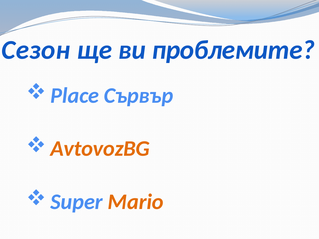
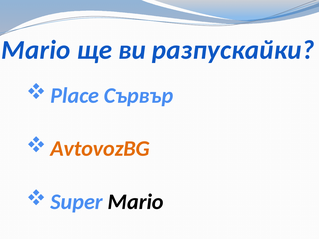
Сезон: Сезон -> Mario (36, 50)
проблемите: проблемите -> разпускайки (233, 50)
Mario colour: orange -> black (136, 202)
